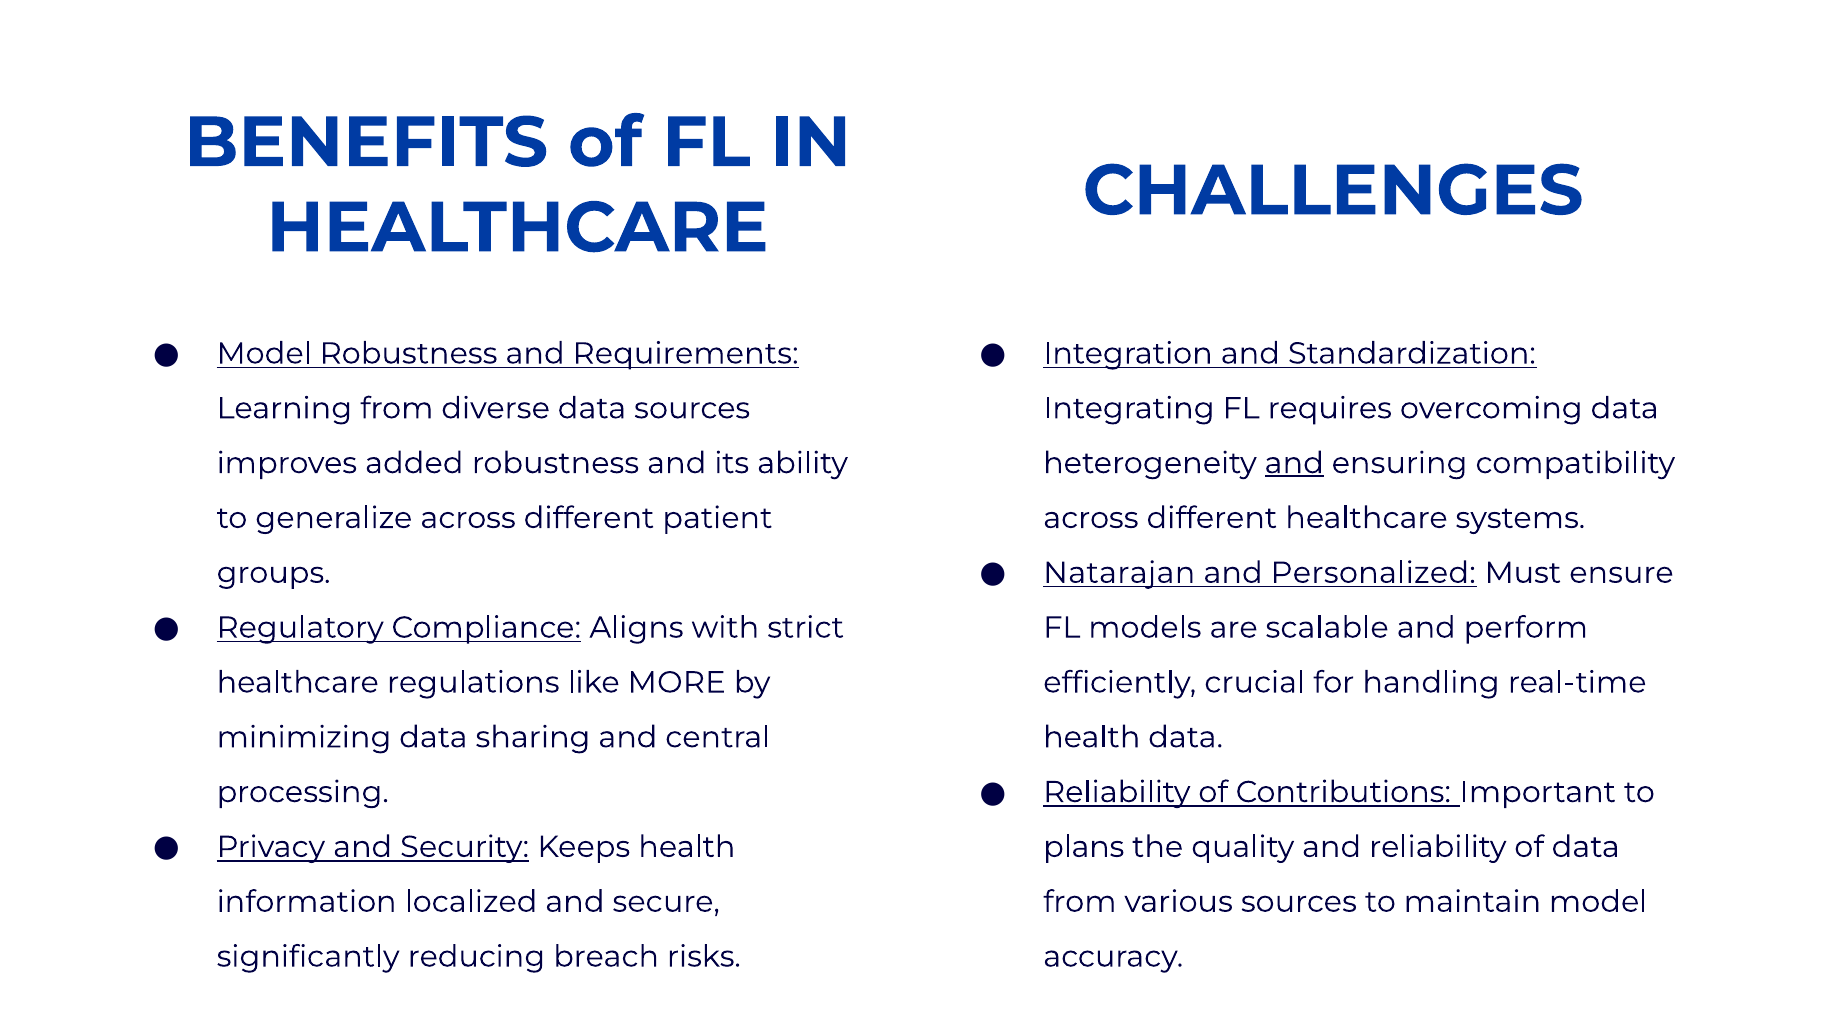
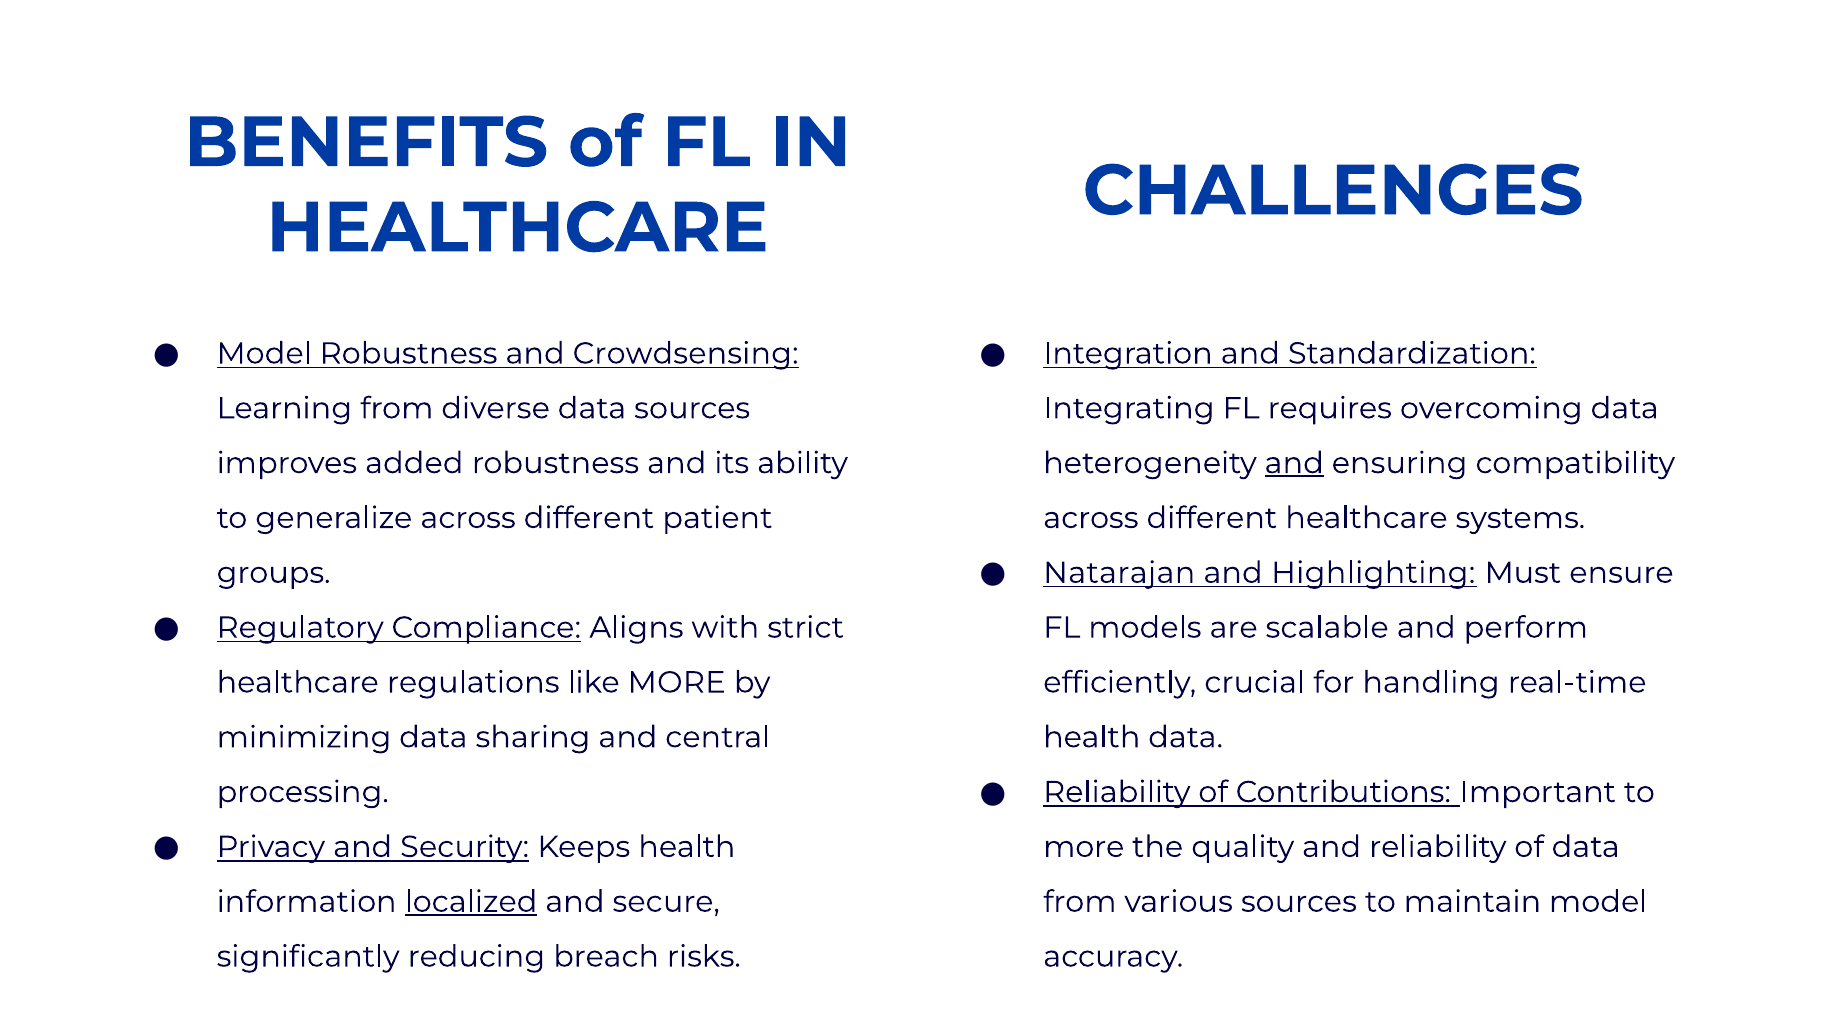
Requirements: Requirements -> Crowdsensing (686, 353)
Personalized: Personalized -> Highlighting (1373, 573)
plans: plans -> more (1084, 847)
localized underline: none -> present (471, 902)
